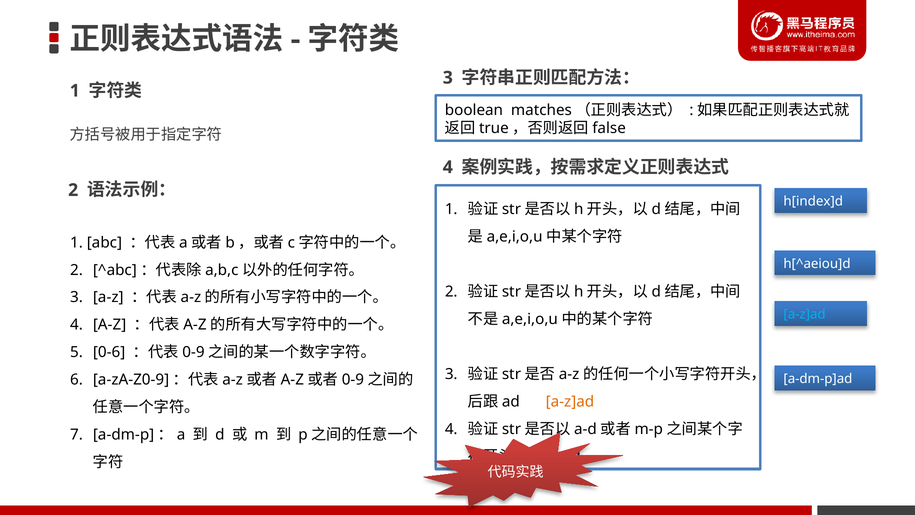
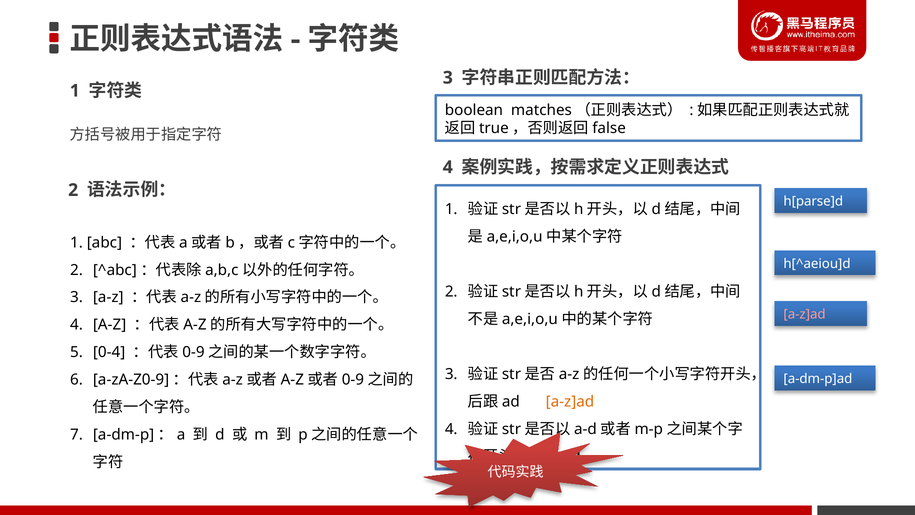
h[index]d: h[index]d -> h[parse]d (813, 201)
a-z]ad colour: light blue -> pink (805, 314)
0-6: 0-6 -> 0-4 (109, 352)
